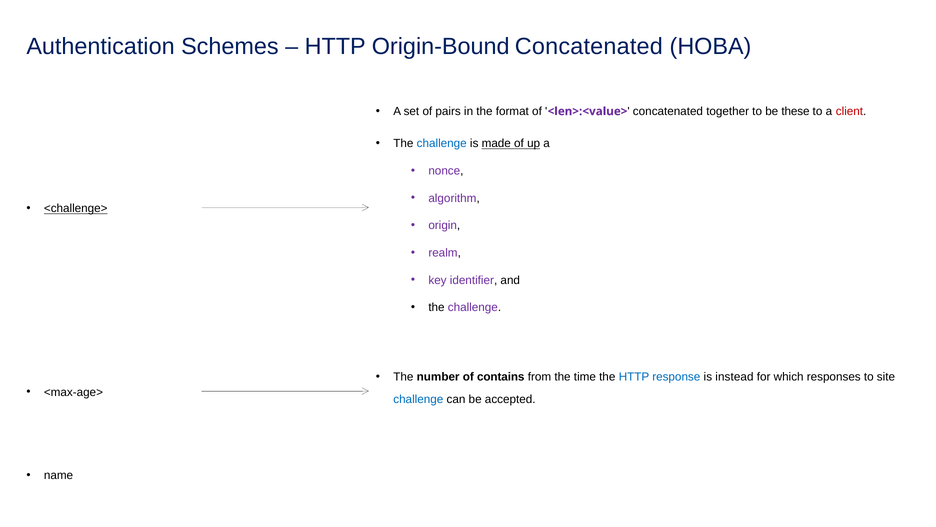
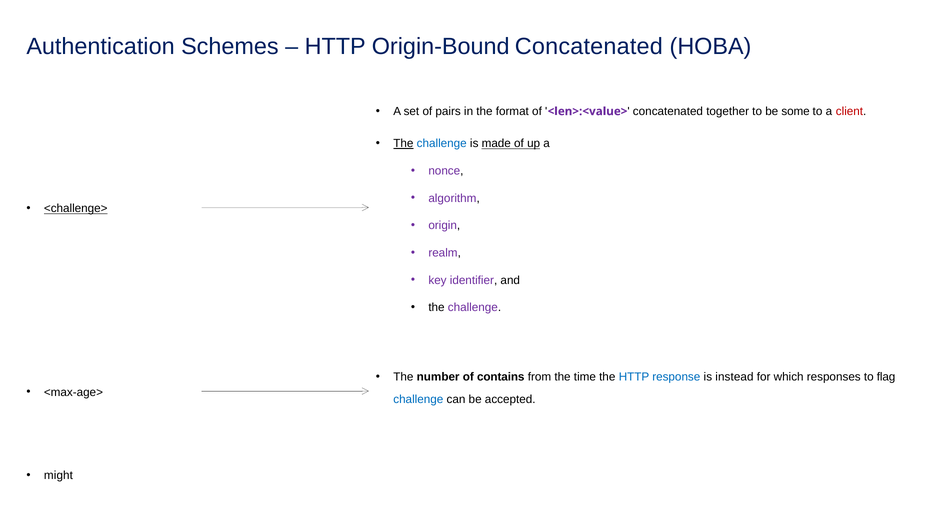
these: these -> some (796, 111)
The underline: none -> present (403, 143)
site: site -> flag (886, 377)
name: name -> might (58, 475)
